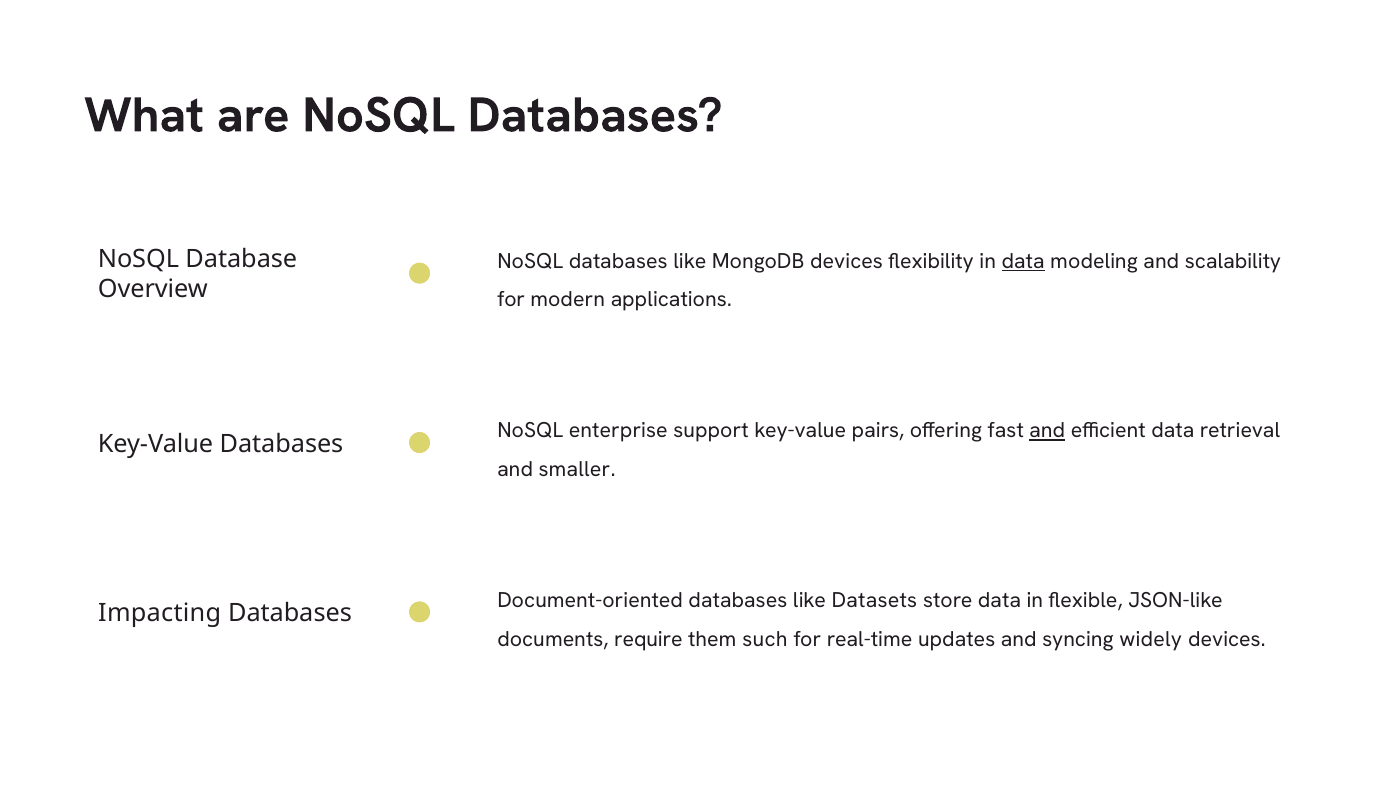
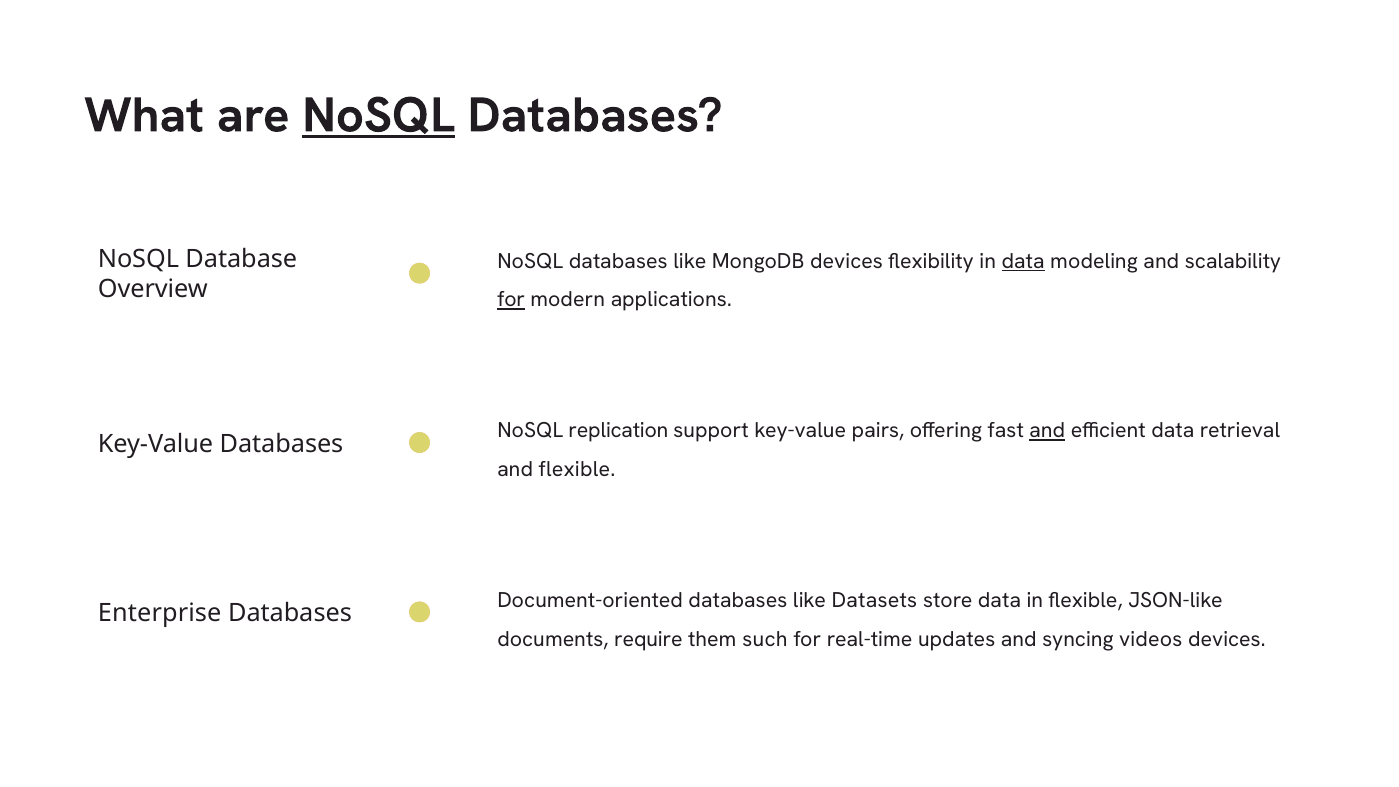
NoSQL underline: none -> present (379, 115)
for underline: none -> present (511, 300)
enterprise: enterprise -> replication (618, 431)
and smaller: smaller -> flexible (577, 469)
Impacting: Impacting -> Enterprise (160, 613)
widely: widely -> videos (1151, 639)
